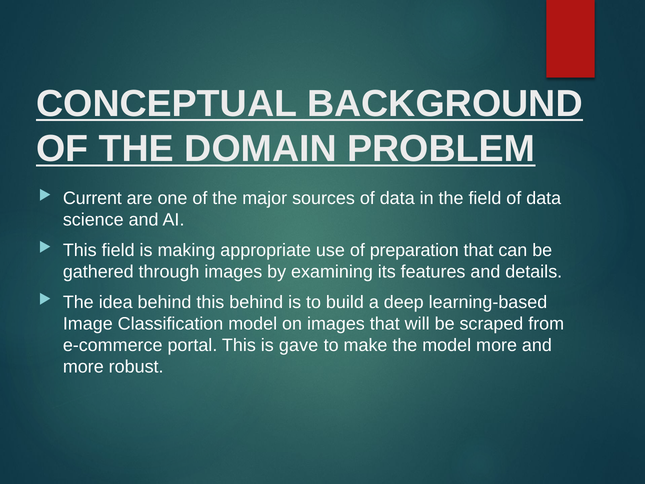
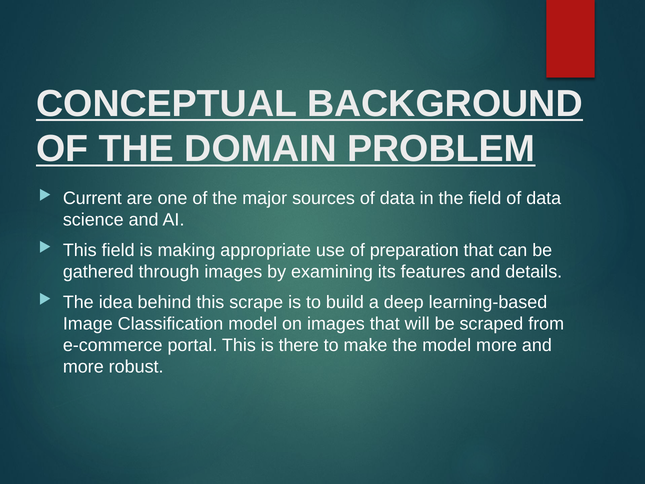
this behind: behind -> scrape (256, 302)
gave: gave -> there (299, 345)
